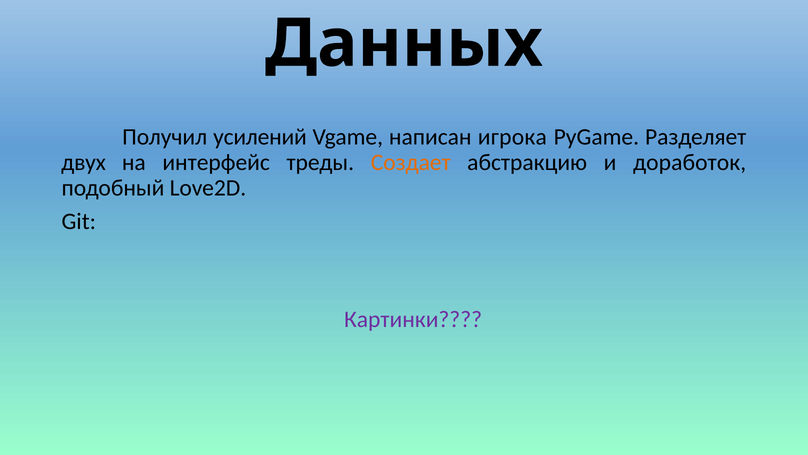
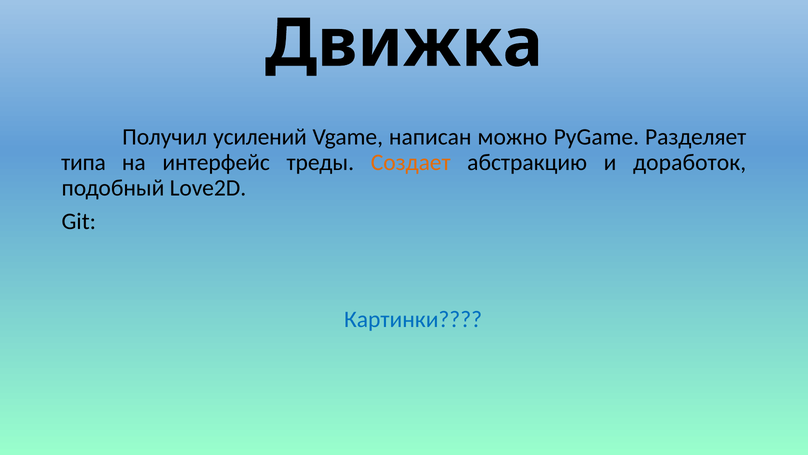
Данных: Данных -> Движка (404, 44)
игрока: игрока -> можно (512, 137)
двух: двух -> типа (84, 162)
Картинки colour: purple -> blue (413, 319)
